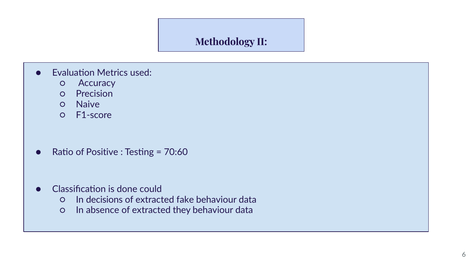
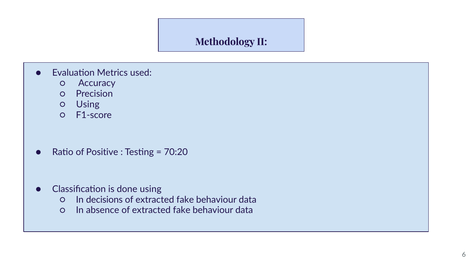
Naive: Naive -> Using (88, 104)
70:60: 70:60 -> 70:20 (176, 152)
done could: could -> using (151, 189)
absence of extracted they: they -> fake (182, 210)
